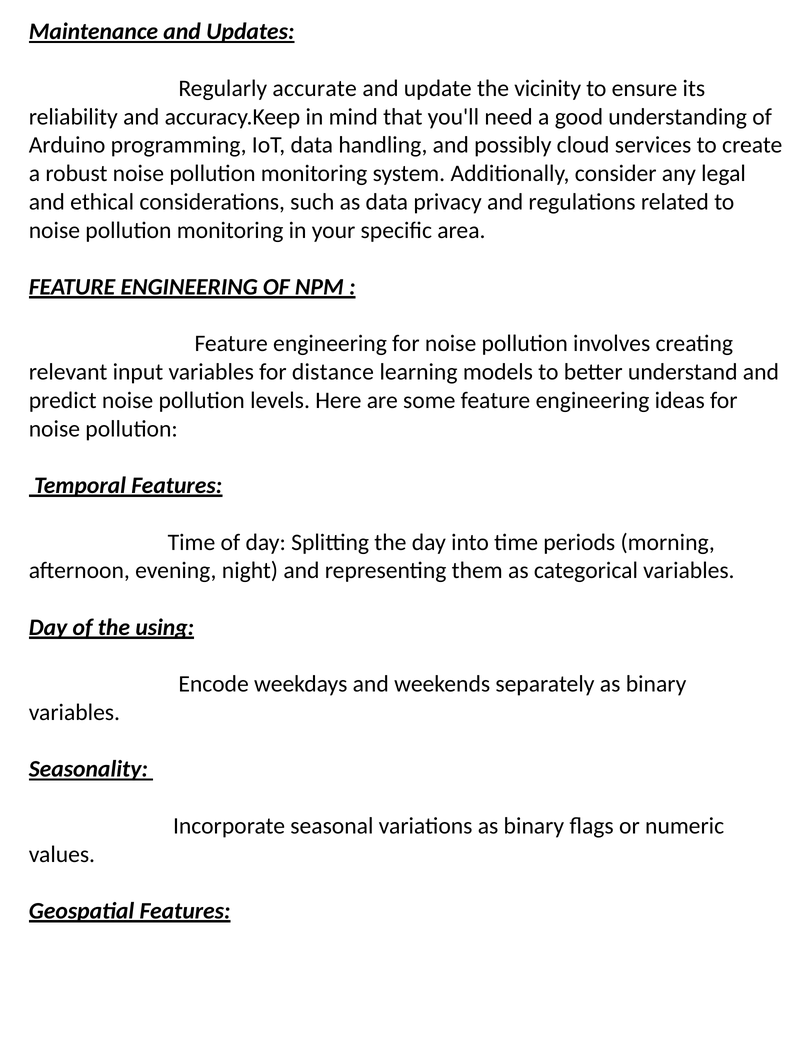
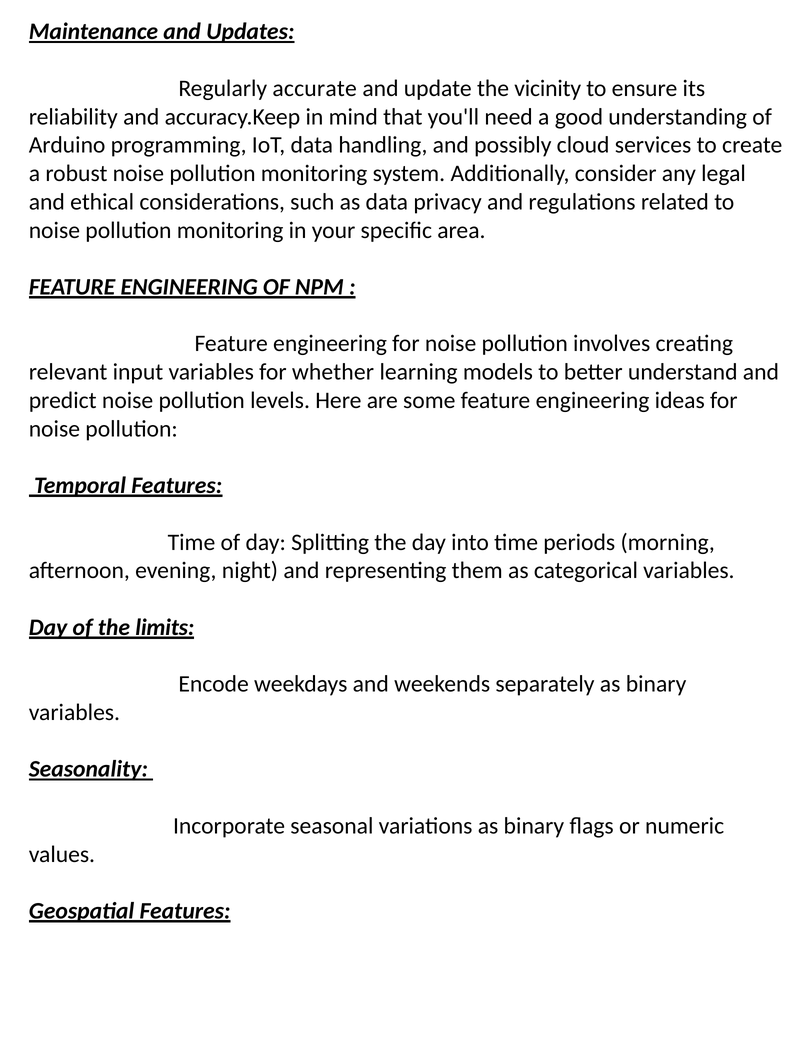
distance: distance -> whether (333, 372)
using: using -> limits (165, 628)
